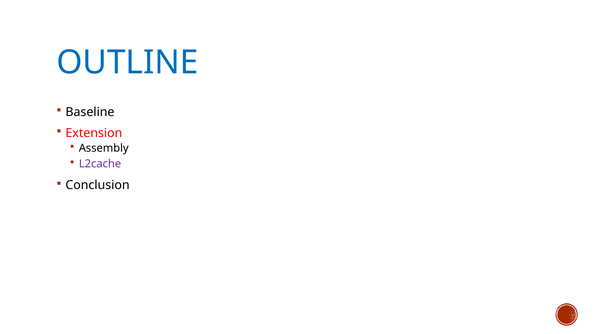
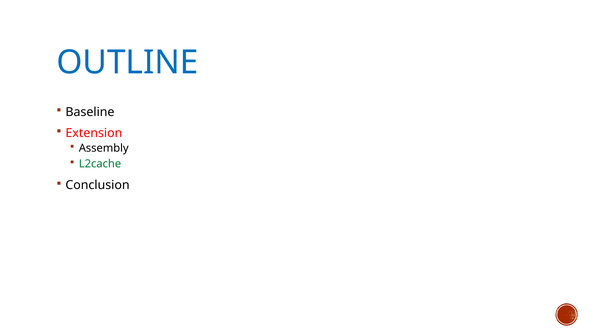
L2cache colour: purple -> green (100, 164)
